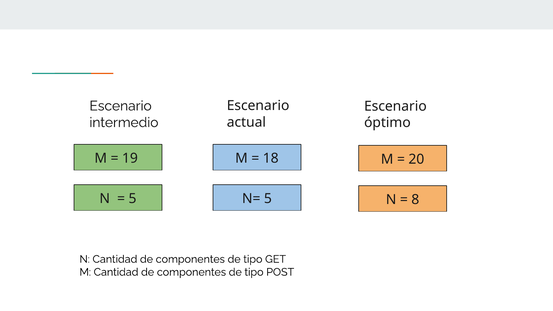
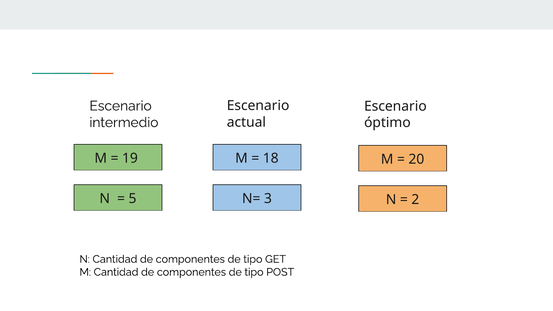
N= 5: 5 -> 3 (268, 199)
8: 8 -> 2 (415, 200)
